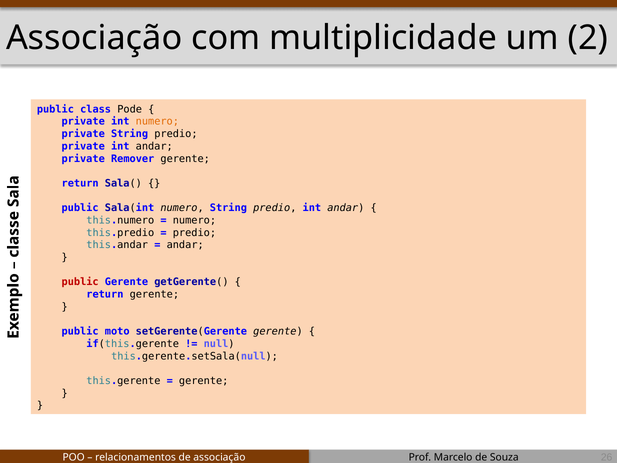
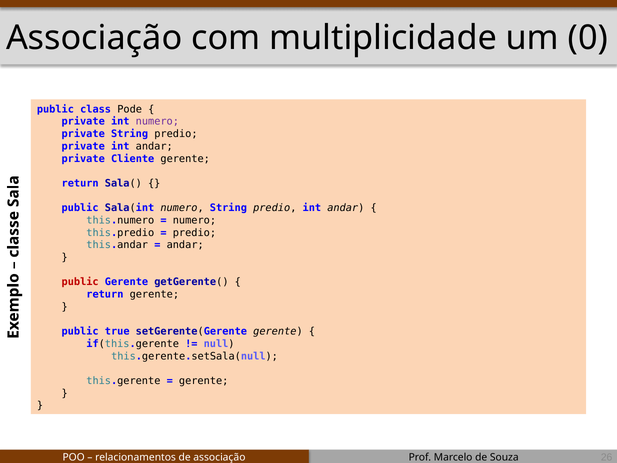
2: 2 -> 0 (588, 38)
numero colour: orange -> purple (157, 122)
Remover: Remover -> Cliente (133, 159)
moto: moto -> true (117, 331)
